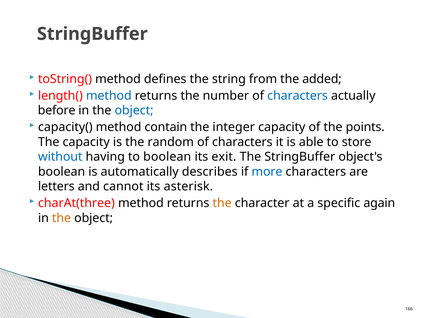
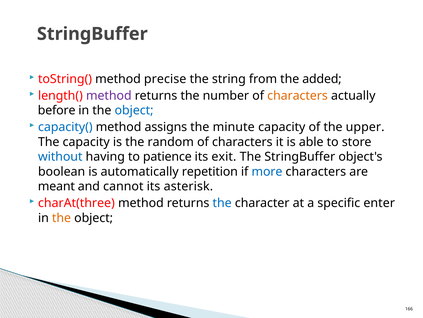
defines: defines -> precise (165, 79)
method colour: blue -> purple (109, 95)
characters colour: blue -> orange (298, 95)
capacity( colour: black -> blue (65, 127)
contain: contain -> assigns (166, 127)
integer: integer -> minute (234, 127)
points: points -> upper (365, 127)
to boolean: boolean -> patience (167, 156)
describes: describes -> repetition (210, 171)
letters: letters -> meant (56, 186)
the colour: orange -> blue (222, 203)
again: again -> enter (379, 203)
